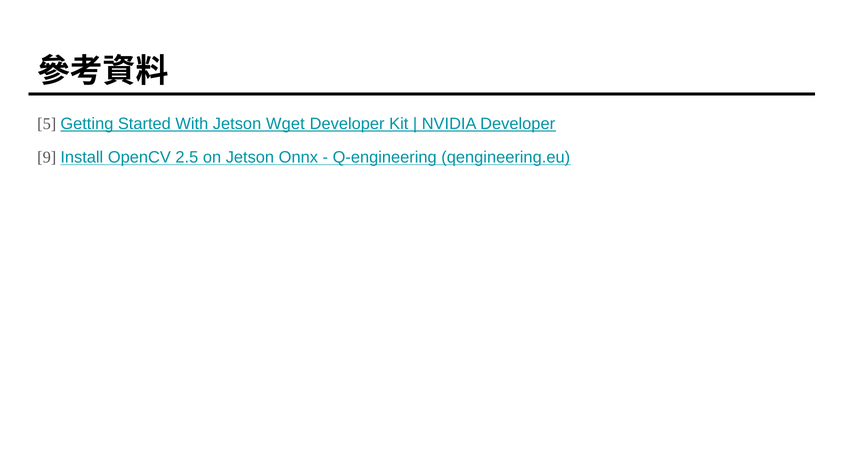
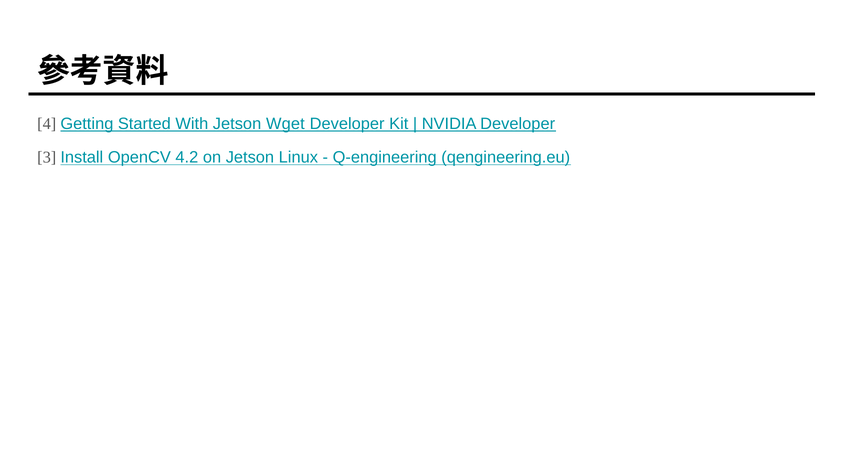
5: 5 -> 4 (47, 124)
9: 9 -> 3 (47, 157)
2.5: 2.5 -> 4.2 (187, 157)
Onnx: Onnx -> Linux (298, 157)
